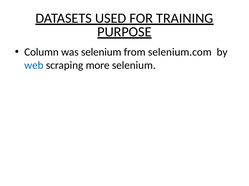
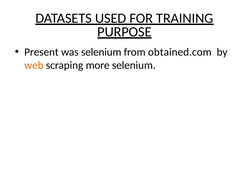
Column: Column -> Present (41, 52)
selenium.com: selenium.com -> obtained.com (180, 52)
web colour: blue -> orange (34, 66)
